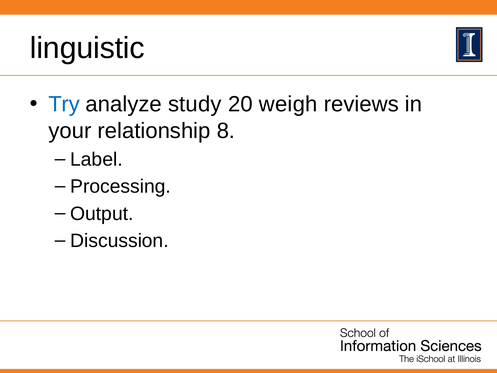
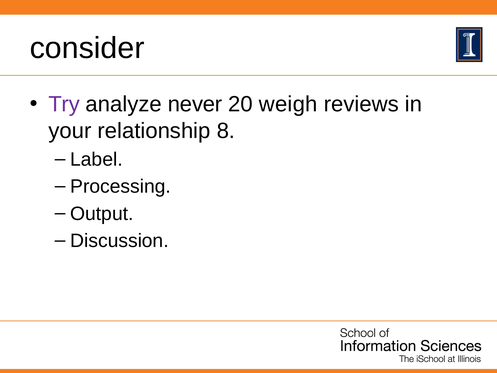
linguistic: linguistic -> consider (87, 48)
Try colour: blue -> purple (64, 104)
study: study -> never (195, 104)
